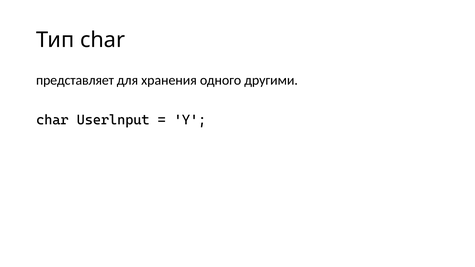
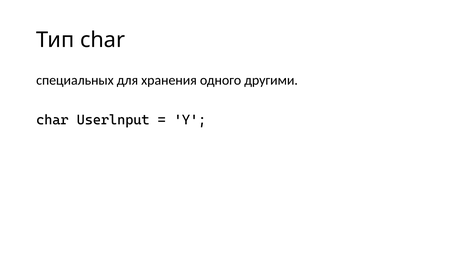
представляет: представляет -> специальных (75, 80)
